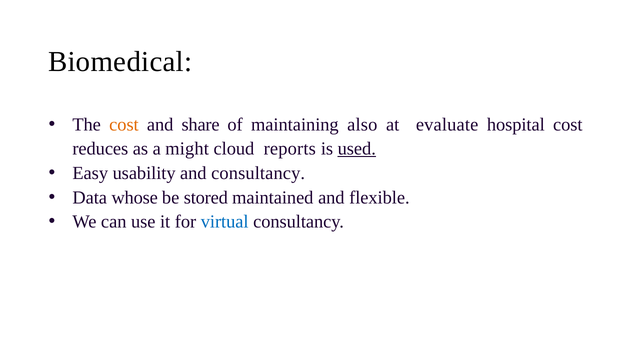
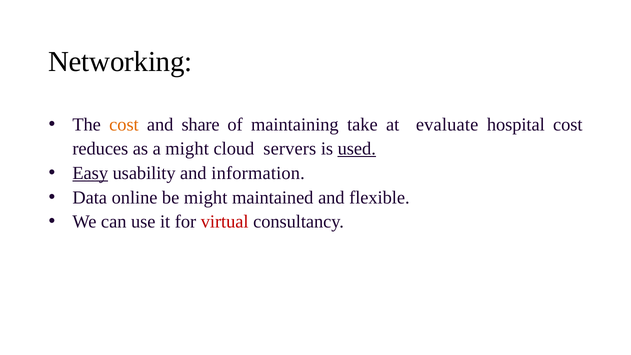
Biomedical: Biomedical -> Networking (120, 62)
also: also -> take (362, 125)
reports: reports -> servers (290, 149)
Easy underline: none -> present (90, 173)
and consultancy: consultancy -> information (258, 173)
whose: whose -> online (135, 197)
be stored: stored -> might (206, 197)
virtual colour: blue -> red (225, 222)
